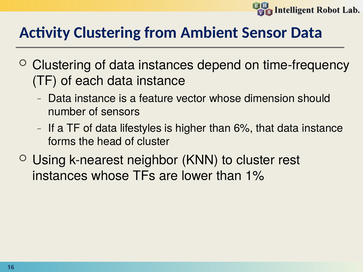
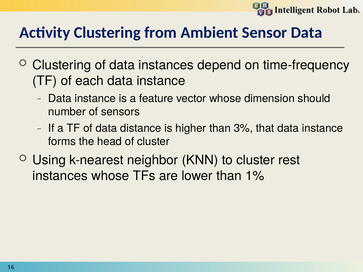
lifestyles: lifestyles -> distance (141, 128)
6%: 6% -> 3% (243, 128)
